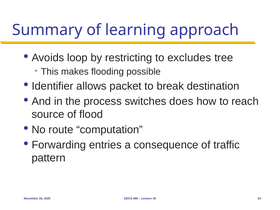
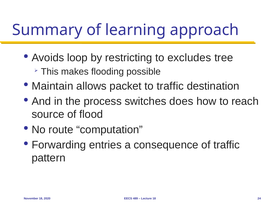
Identifier: Identifier -> Maintain (52, 86)
to break: break -> traffic (170, 86)
